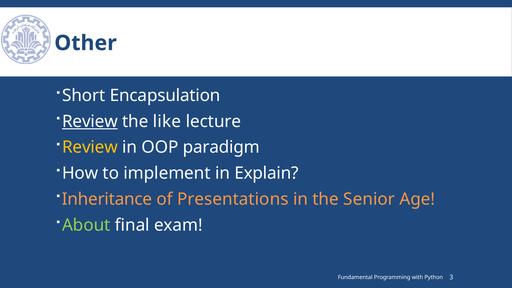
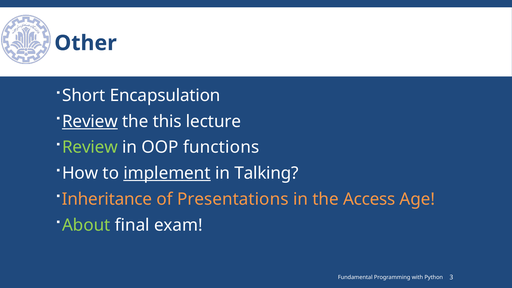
like: like -> this (167, 121)
Review colour: yellow -> light green (90, 147)
paradigm: paradigm -> functions (221, 147)
implement underline: none -> present (167, 173)
Explain: Explain -> Talking (267, 173)
Senior: Senior -> Access (369, 199)
